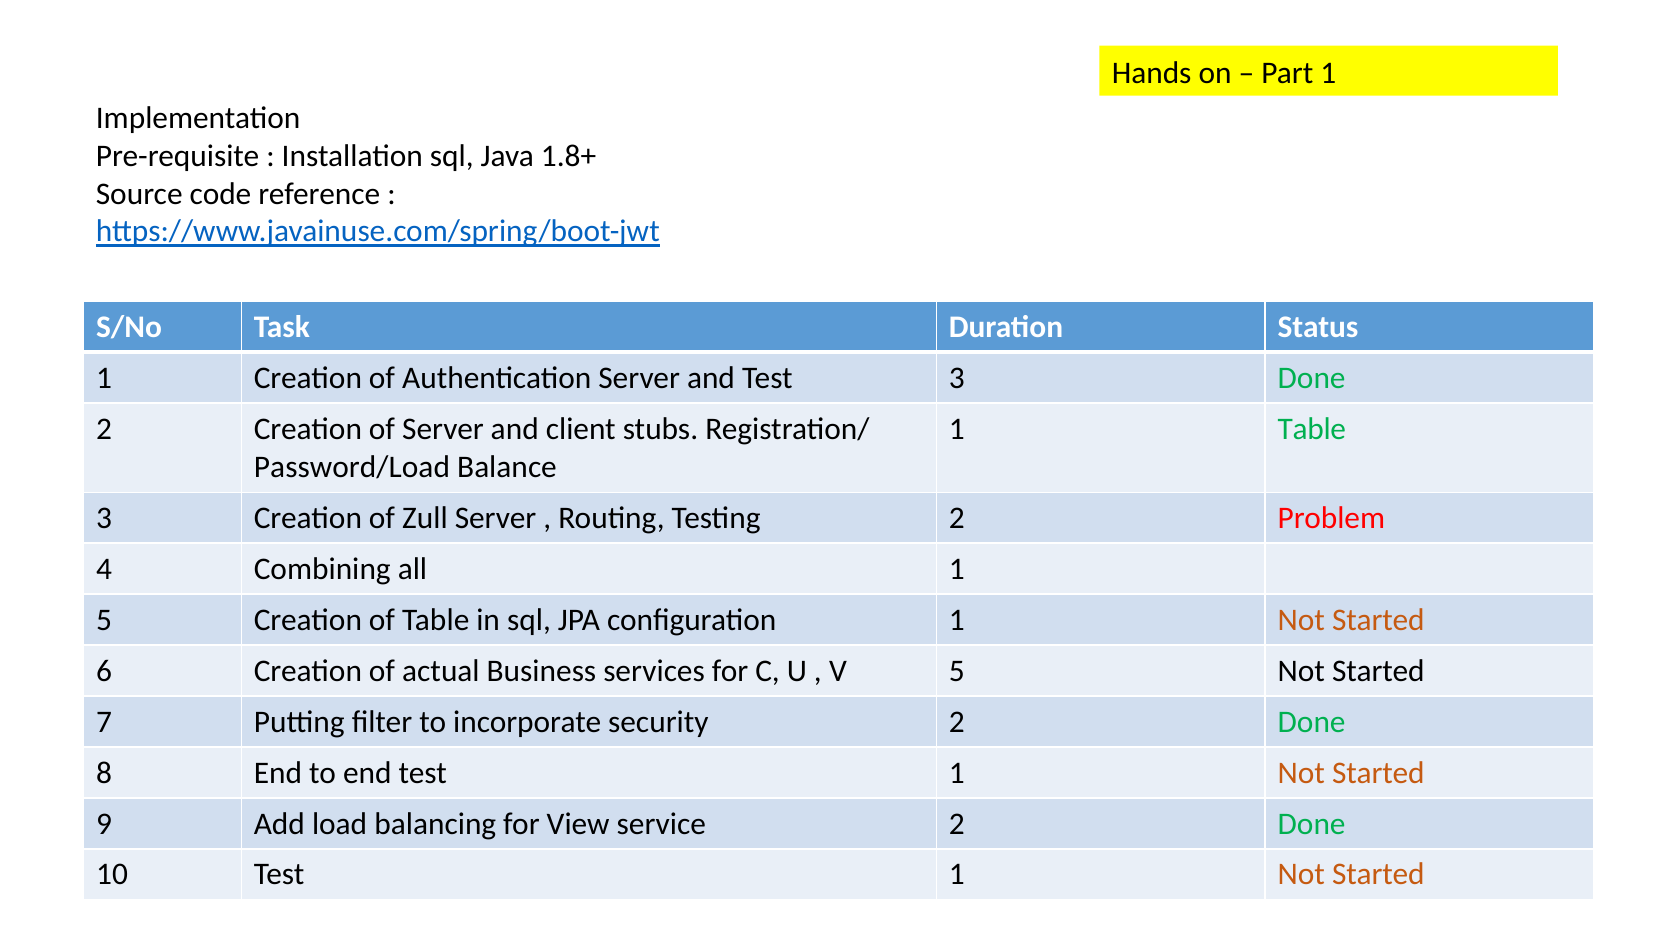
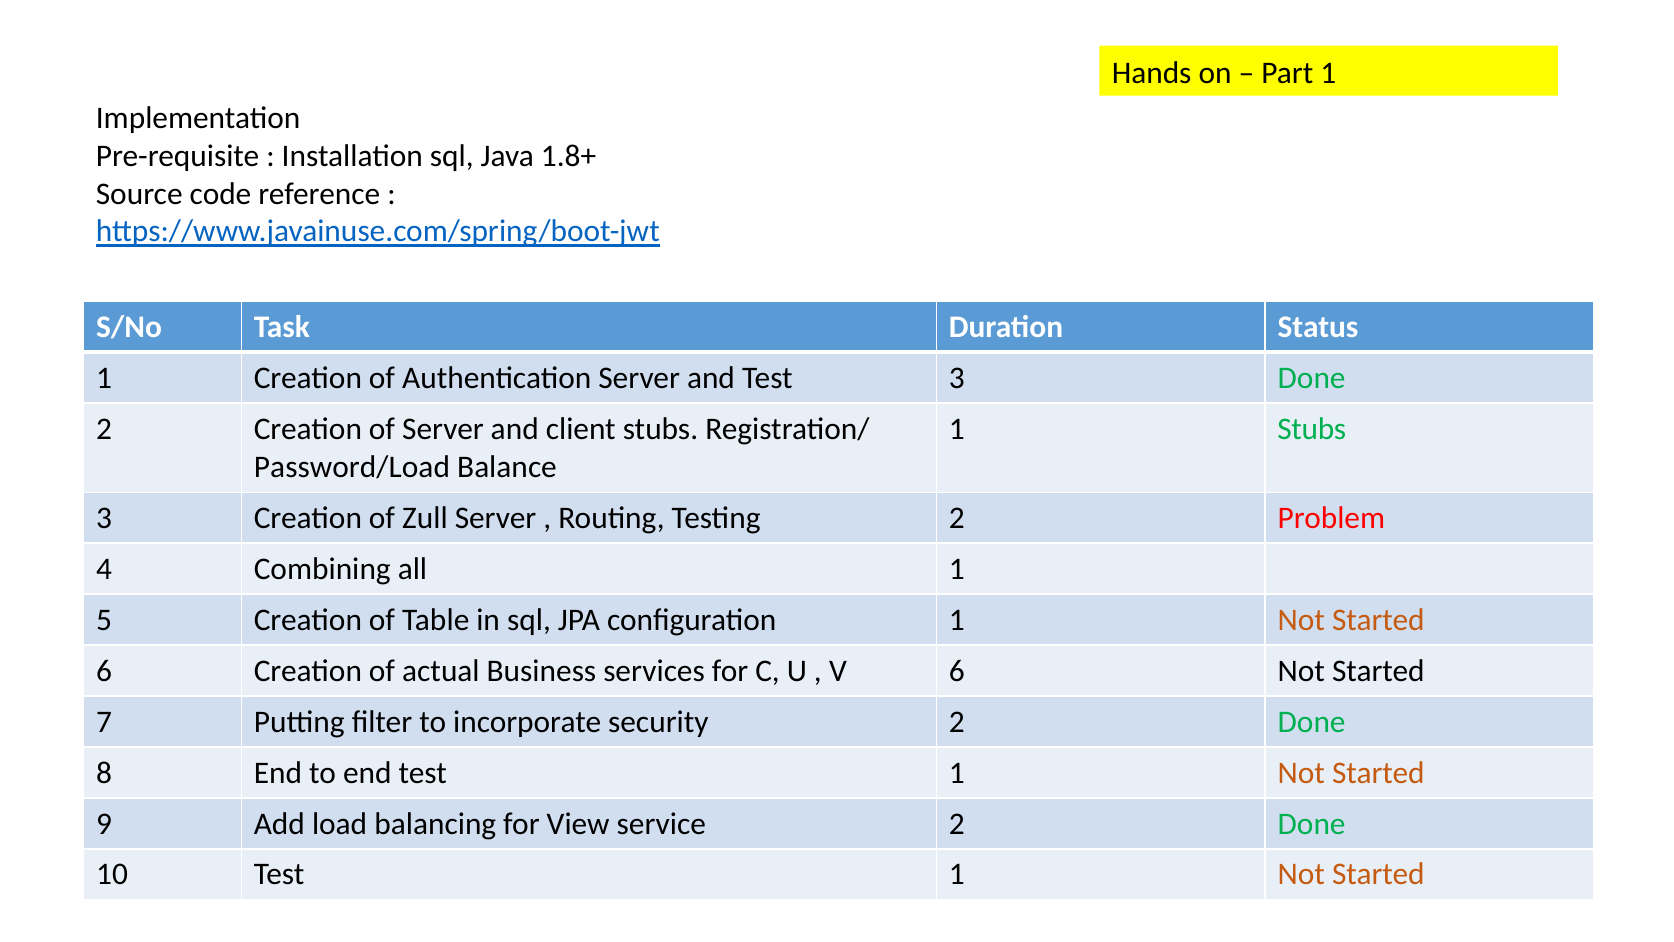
1 Table: Table -> Stubs (1312, 429)
V 5: 5 -> 6 (957, 671)
